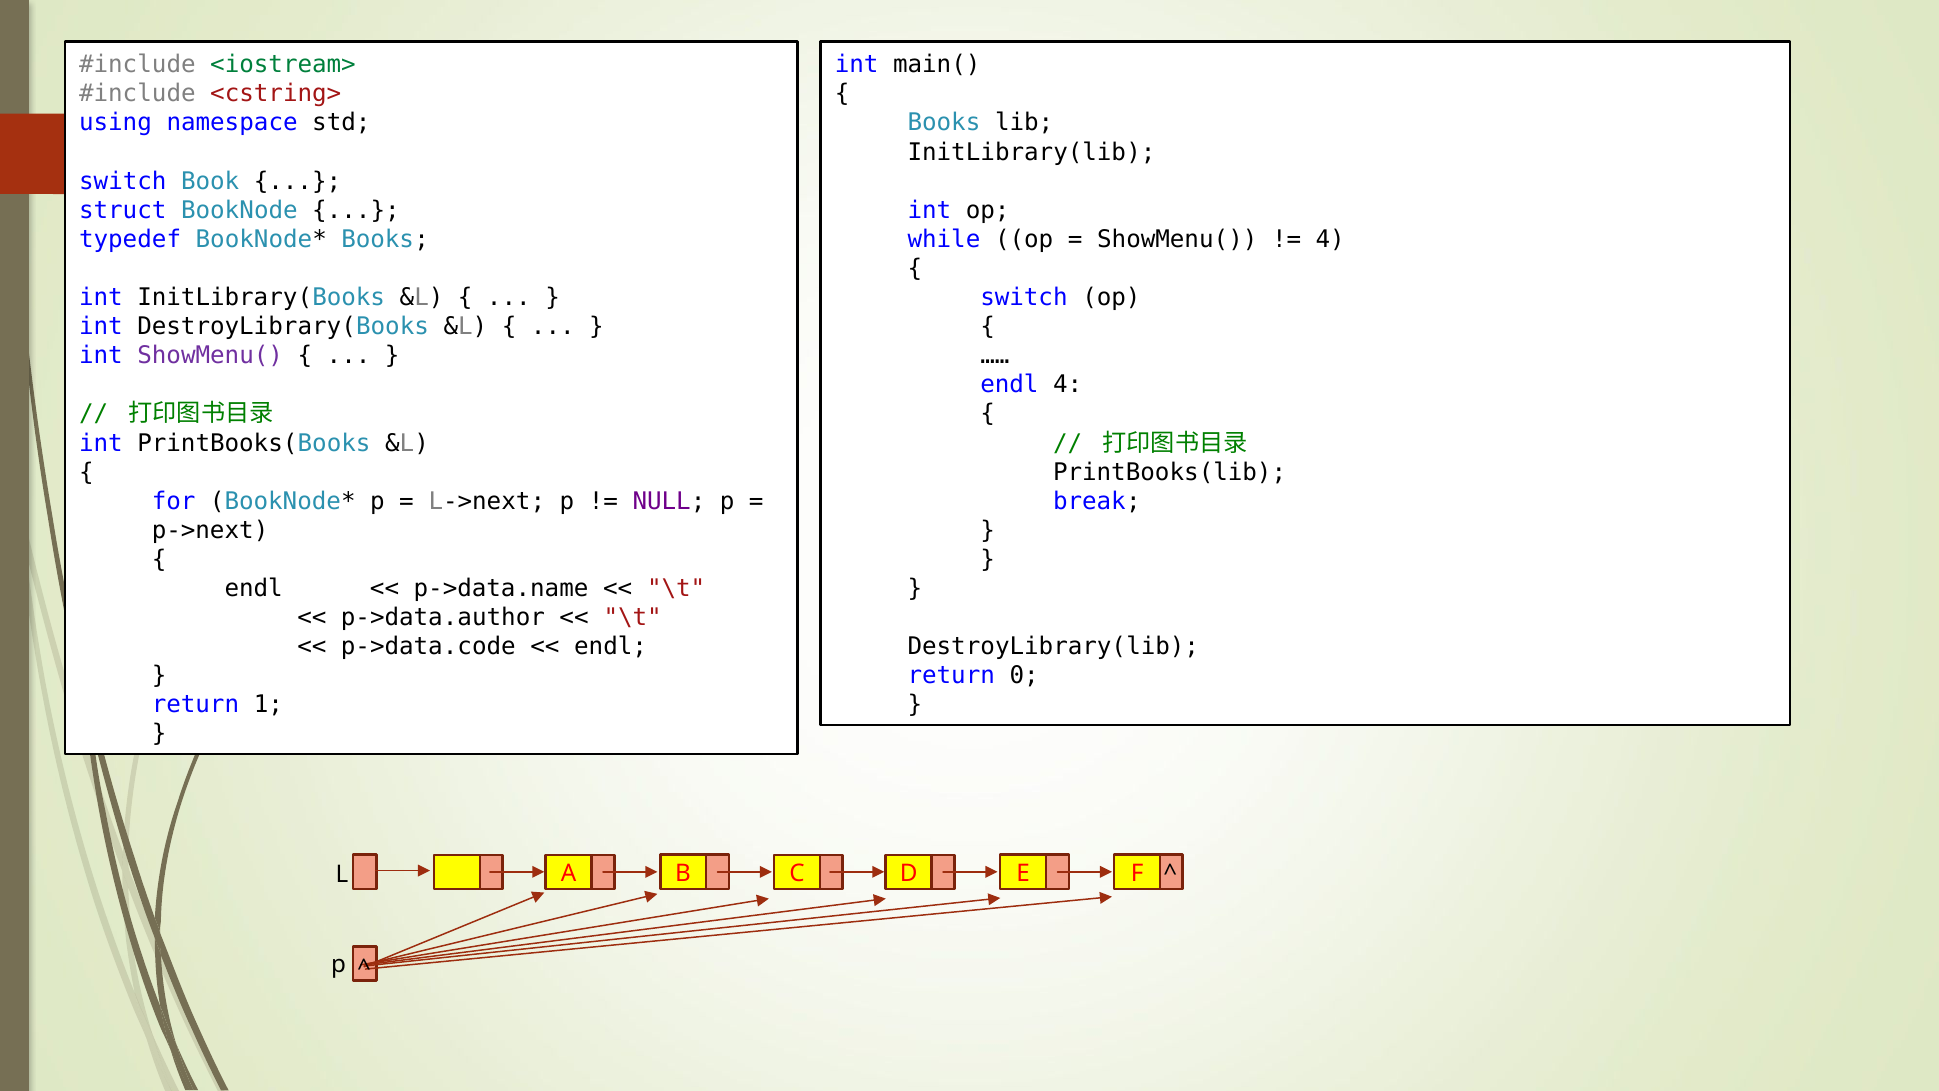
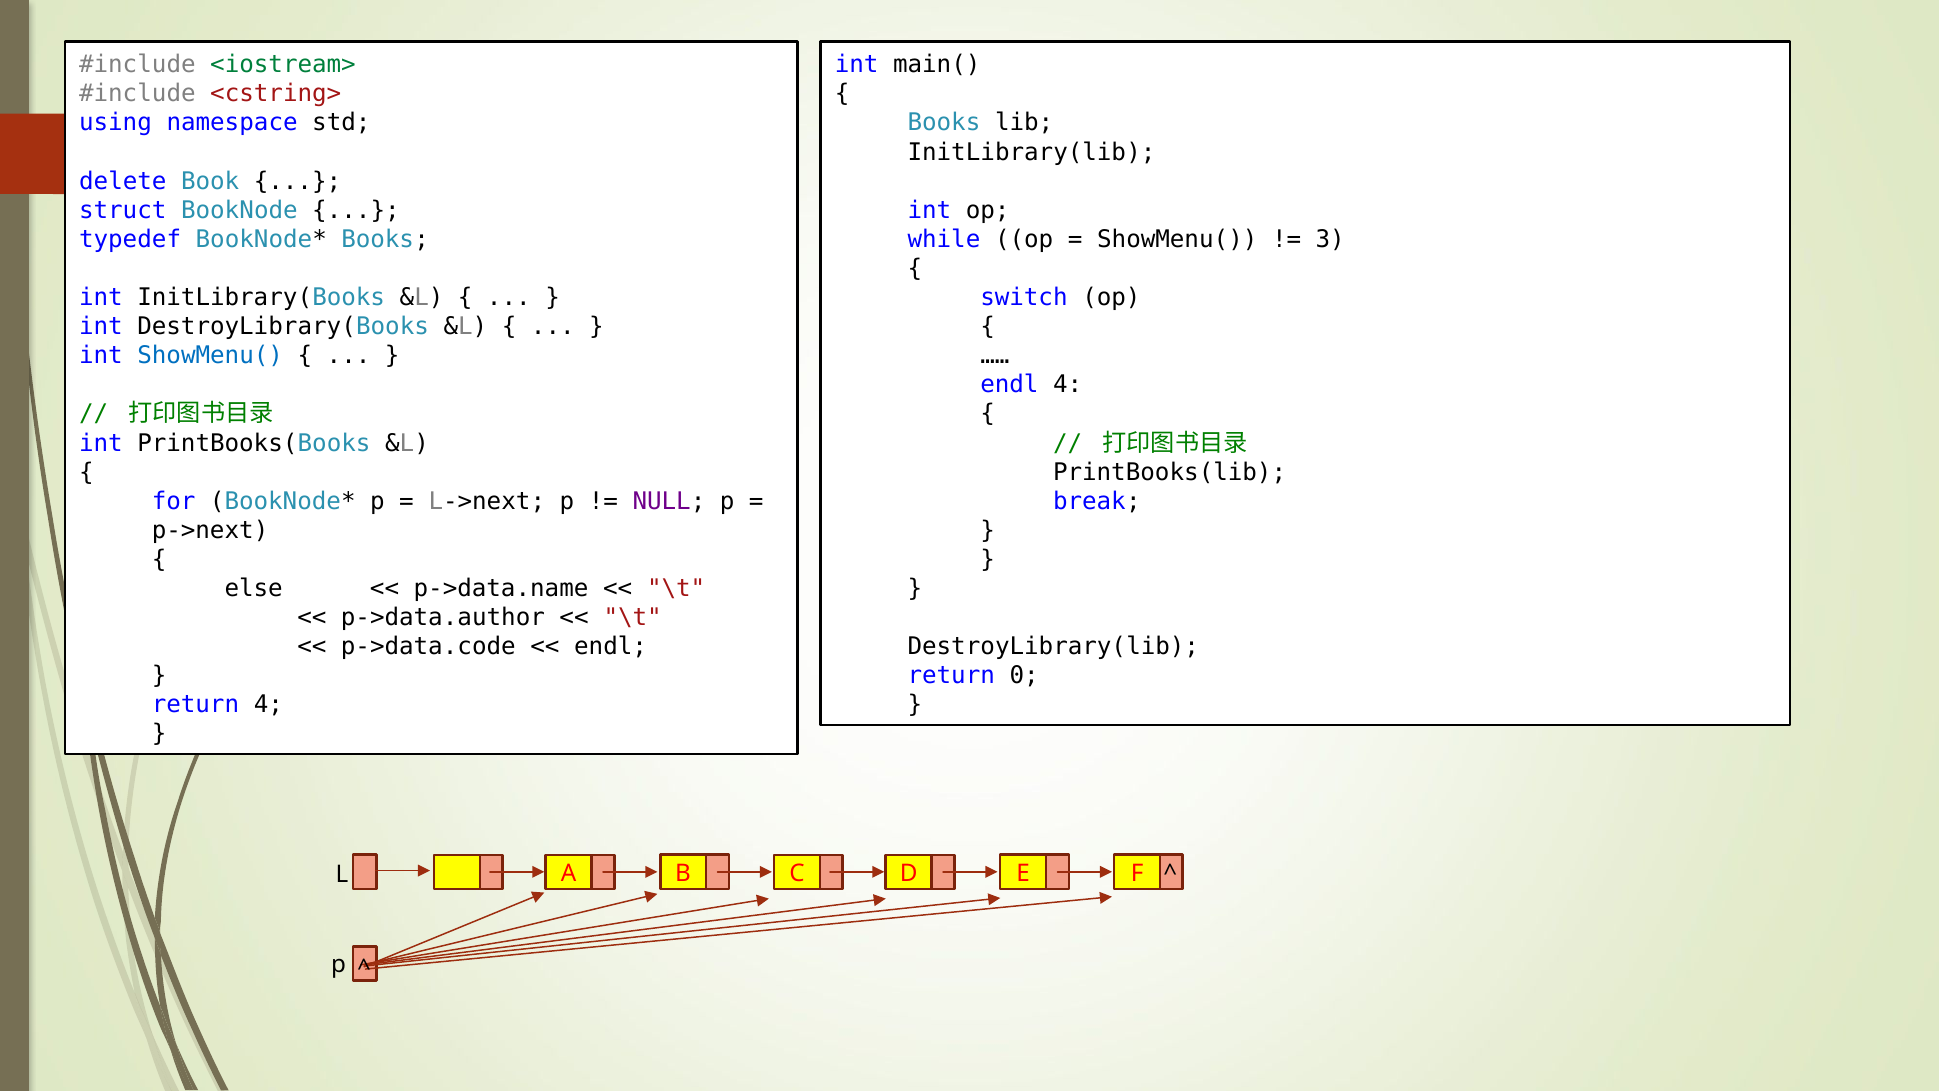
switch: switch -> delete (123, 181)
4: 4 -> 3 (1330, 239)
ShowMenu( colour: purple -> blue (210, 356)
endl: endl -> else (254, 588)
return 1: 1 -> 4 (268, 705)
